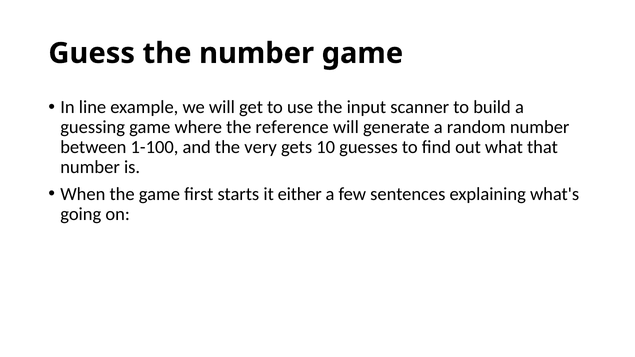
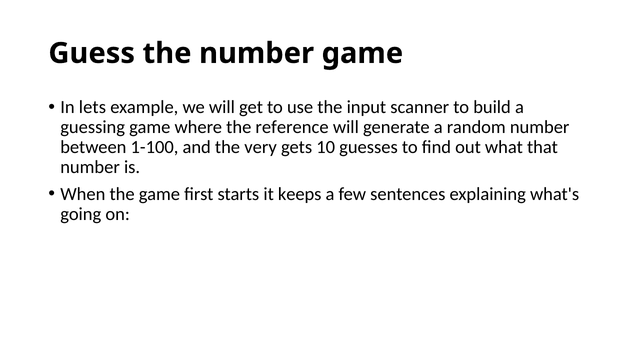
line: line -> lets (92, 107)
either: either -> keeps (300, 194)
